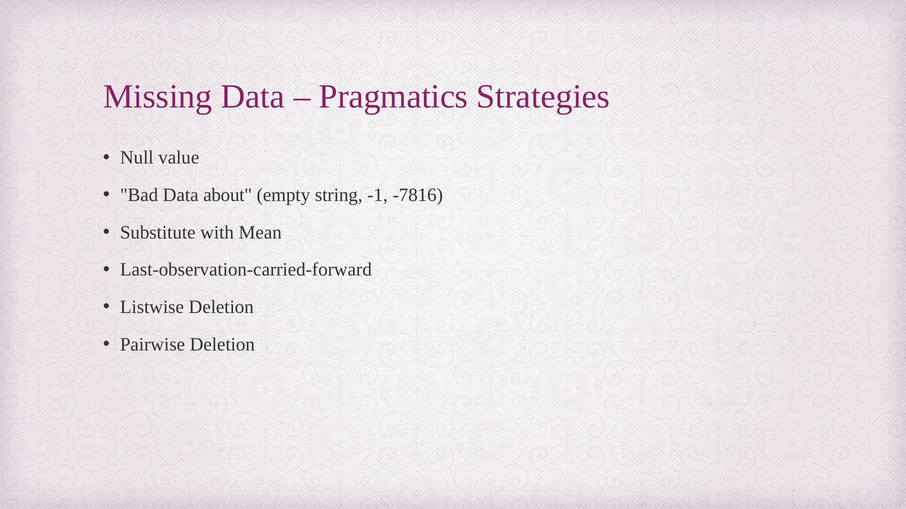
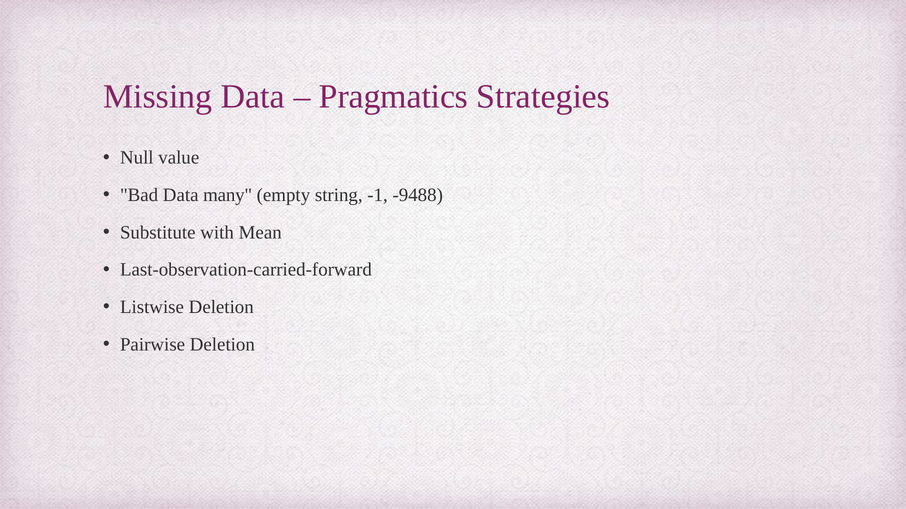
about: about -> many (228, 195)
-7816: -7816 -> -9488 (418, 195)
